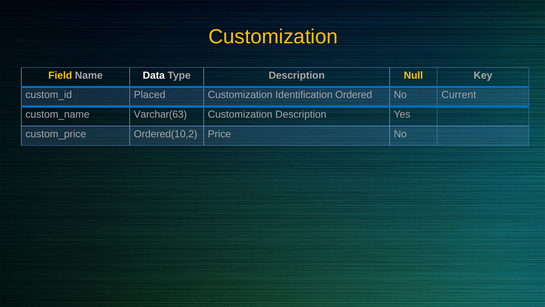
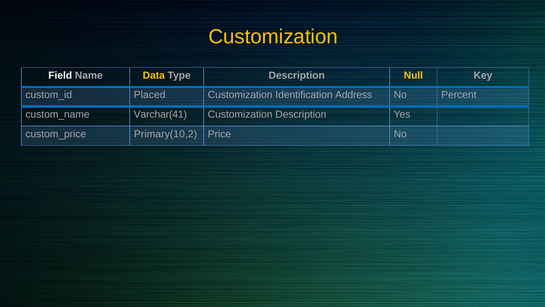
Field colour: yellow -> white (60, 75)
Data colour: white -> yellow (154, 75)
Ordered: Ordered -> Address (354, 95)
Current: Current -> Percent (459, 95)
Varchar(63: Varchar(63 -> Varchar(41 (160, 114)
Ordered(10,2: Ordered(10,2 -> Primary(10,2 (166, 134)
